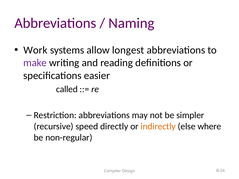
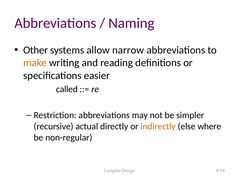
Work: Work -> Other (36, 50)
longest: longest -> narrow (128, 50)
make colour: purple -> orange (35, 63)
speed: speed -> actual (87, 127)
